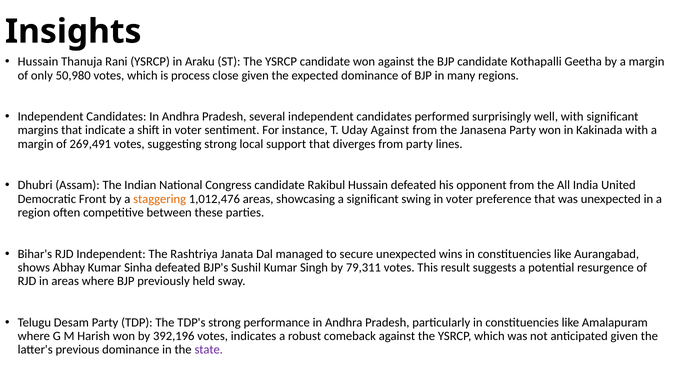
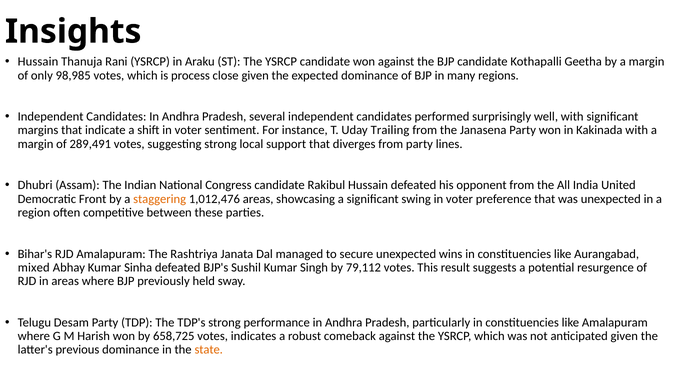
50,980: 50,980 -> 98,985 (73, 75)
Uday Against: Against -> Trailing (390, 130)
269,491: 269,491 -> 289,491 (90, 144)
RJD Independent: Independent -> Amalapuram (111, 254)
shows: shows -> mixed (34, 267)
79,311: 79,311 -> 79,112 (363, 267)
392,196: 392,196 -> 658,725 (174, 336)
state colour: purple -> orange (209, 349)
